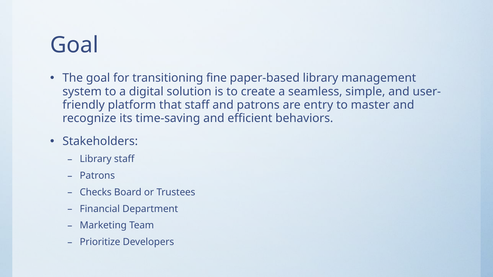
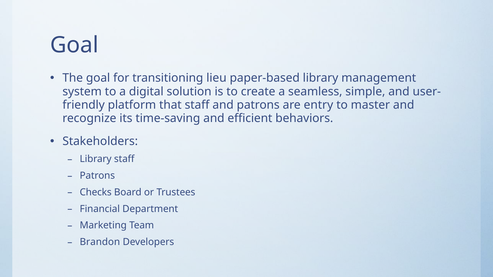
fine: fine -> lieu (216, 78)
Prioritize: Prioritize -> Brandon (100, 242)
